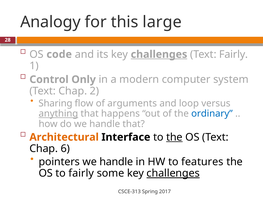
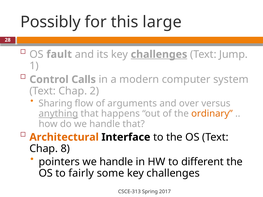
Analogy: Analogy -> Possibly (50, 22)
code: code -> fault (59, 54)
Text Fairly: Fairly -> Jump (233, 54)
Only: Only -> Calls (84, 80)
loop: loop -> over (189, 104)
ordinary colour: blue -> orange (212, 114)
the underline: present -> none (174, 137)
6: 6 -> 8 (65, 149)
features: features -> different (202, 162)
challenges underline: present -> none (173, 173)
